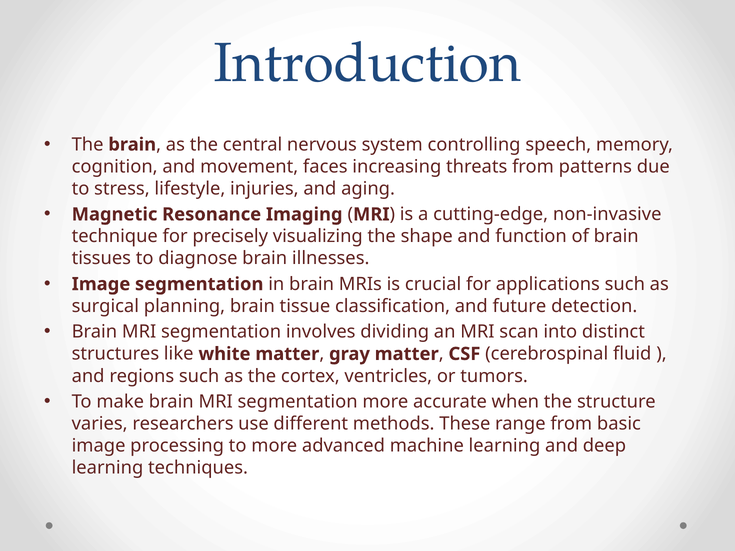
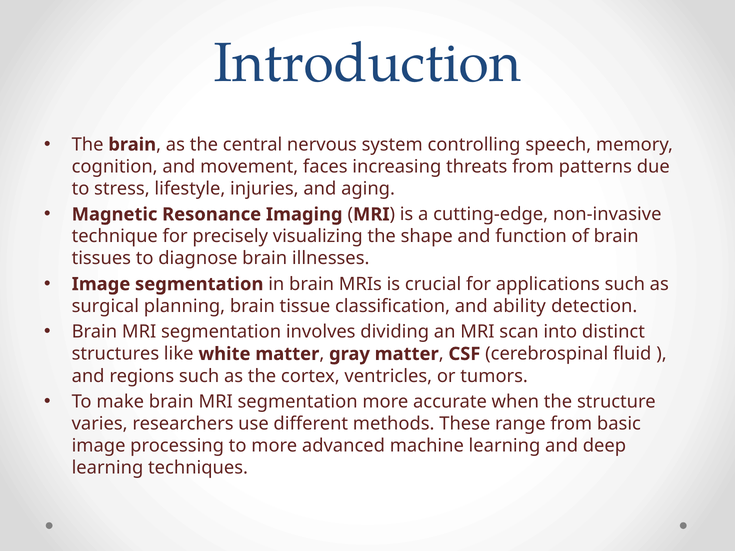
future: future -> ability (519, 306)
